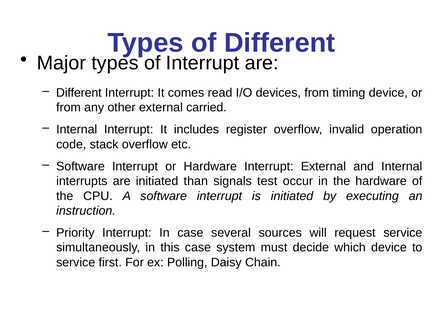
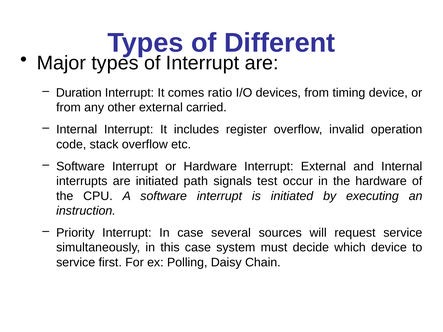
Different: Different -> Duration (79, 93)
read: read -> ratio (220, 93)
than: than -> path (196, 181)
